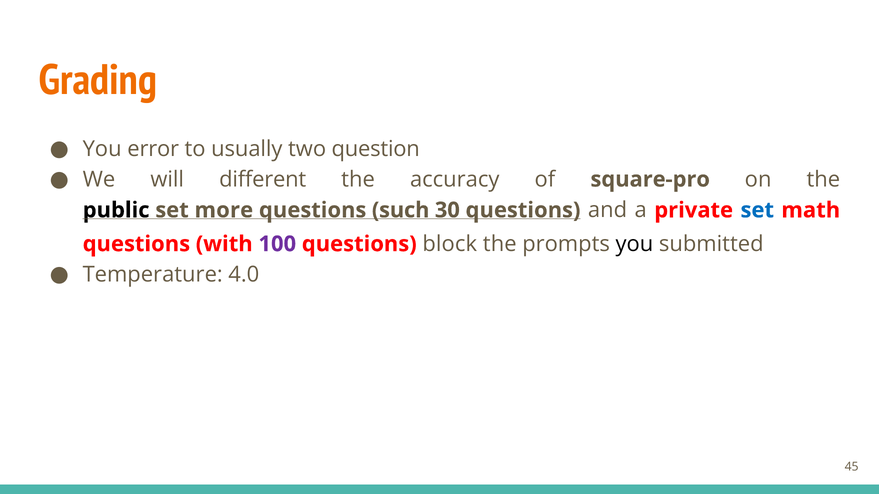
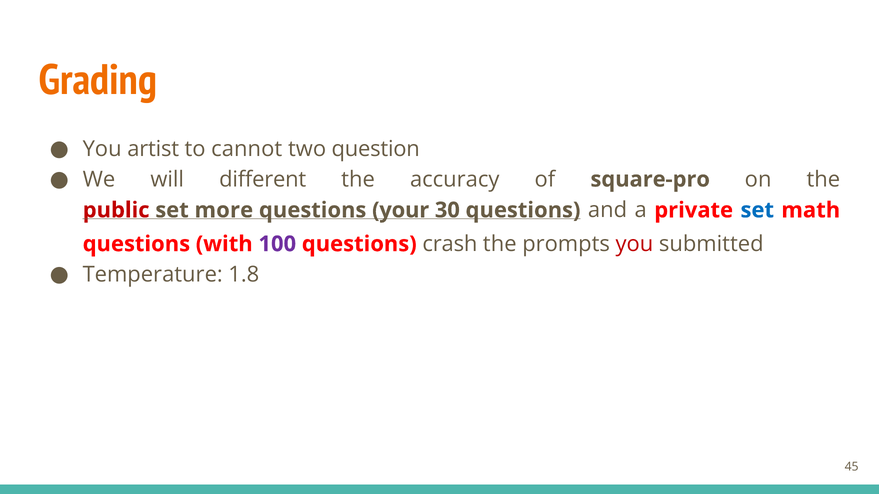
error: error -> artist (153, 149)
usually: usually -> cannot (247, 149)
public colour: black -> red (116, 210)
such: such -> your (401, 210)
block: block -> crash (450, 244)
you colour: black -> red (634, 244)
4.0: 4.0 -> 1.8 (244, 275)
